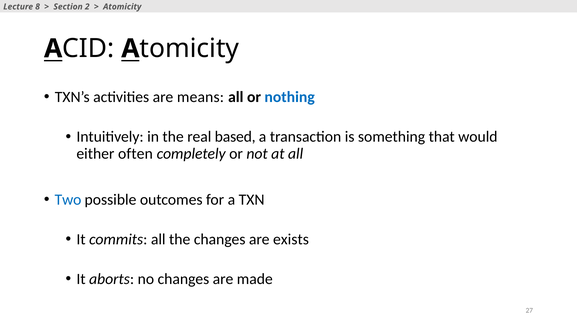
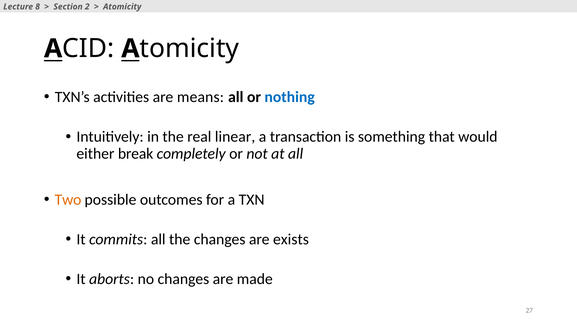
based: based -> linear (235, 137)
often: often -> break (136, 153)
Two colour: blue -> orange (68, 199)
